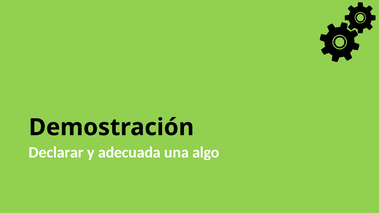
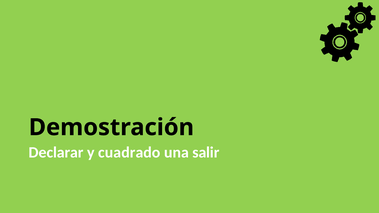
adecuada: adecuada -> cuadrado (129, 153)
algo: algo -> salir (206, 153)
